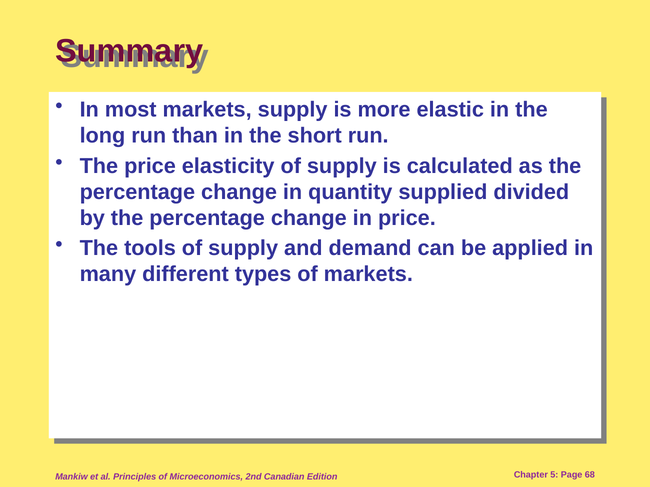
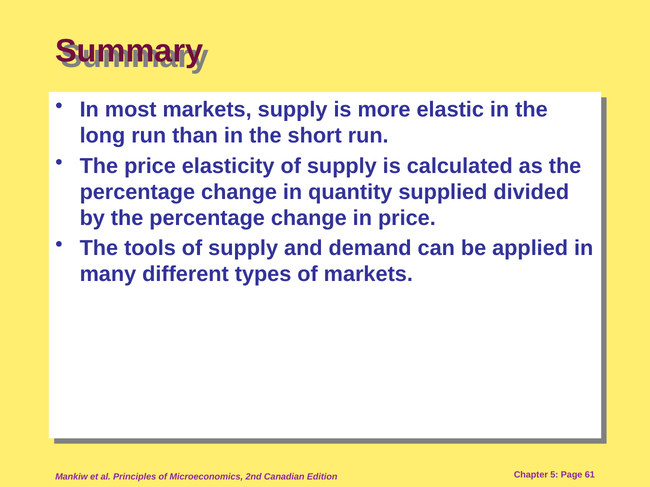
68: 68 -> 61 (590, 475)
